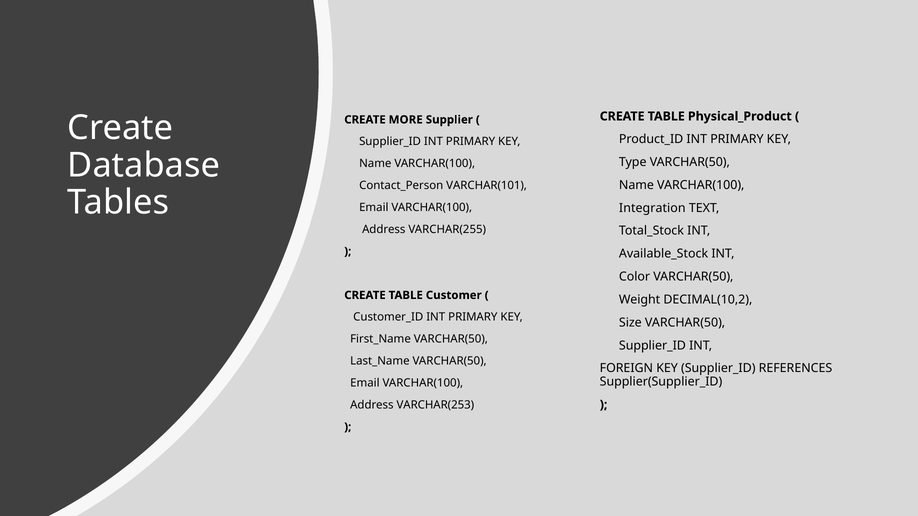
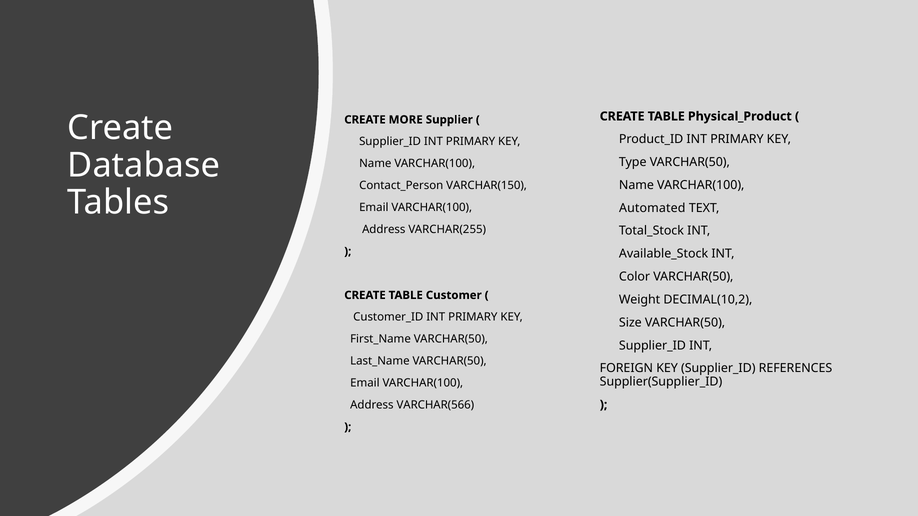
VARCHAR(101: VARCHAR(101 -> VARCHAR(150 (487, 186)
Integration: Integration -> Automated (652, 208)
VARCHAR(253: VARCHAR(253 -> VARCHAR(566 (435, 405)
